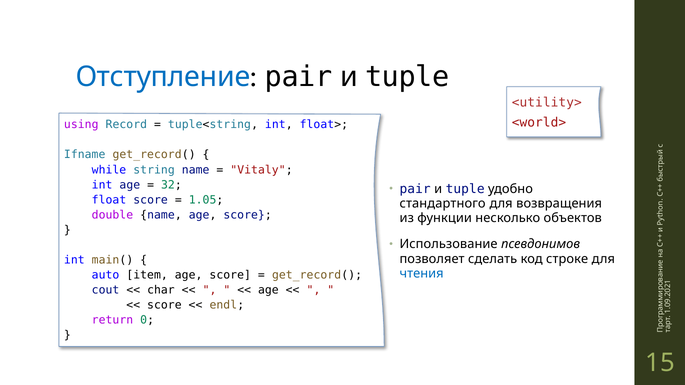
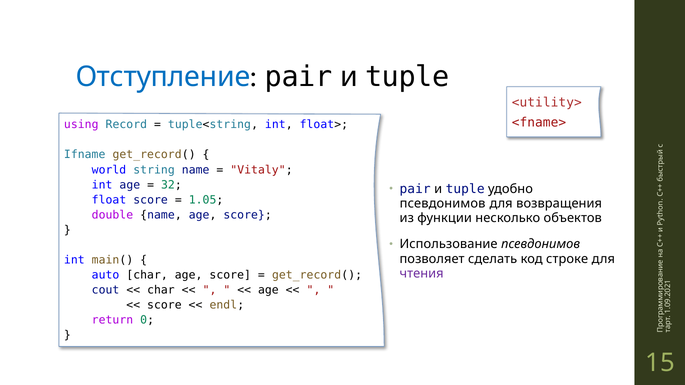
<world>: <world> -> <fname> (539, 122)
while: while -> world (109, 170)
стандартного: стандартного -> псевдонимов (443, 204)
чтения colour: blue -> purple (422, 274)
auto item: item -> char (147, 275)
